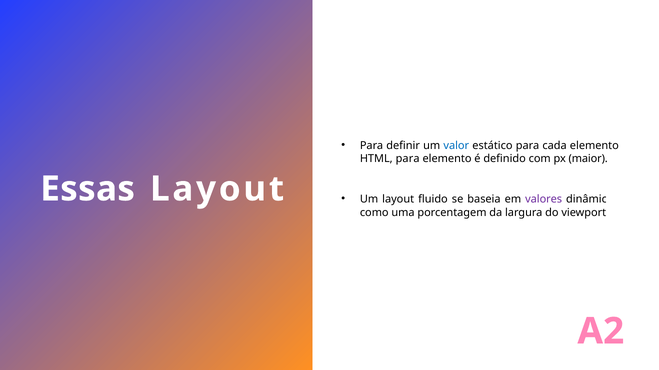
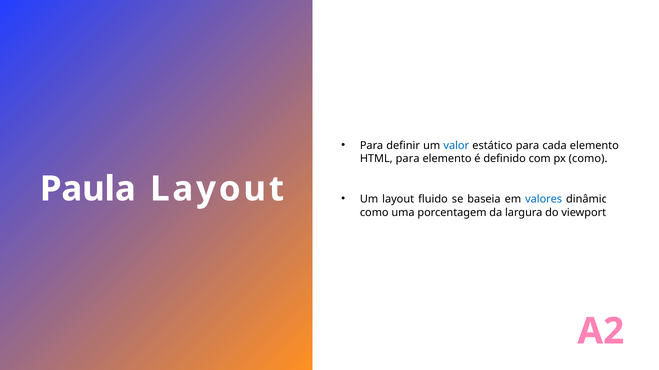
px maior: maior -> como (588, 159)
Essas: Essas -> Paula (88, 189)
valores colour: purple -> blue (544, 200)
